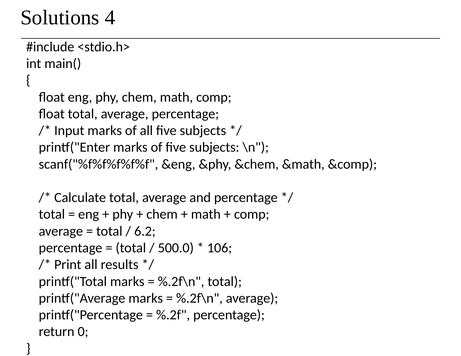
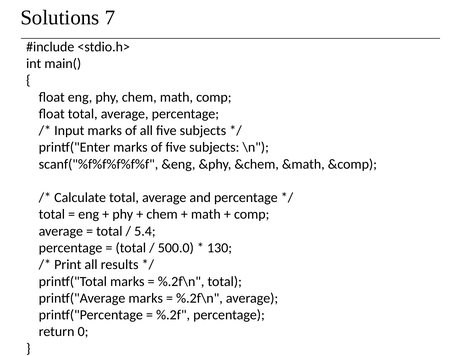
4: 4 -> 7 (110, 18)
6.2: 6.2 -> 5.4 (145, 231)
106: 106 -> 130 (220, 248)
